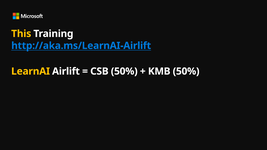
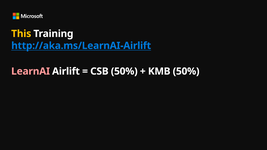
LearnAI colour: yellow -> pink (31, 71)
